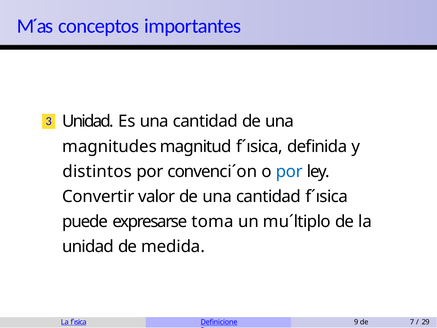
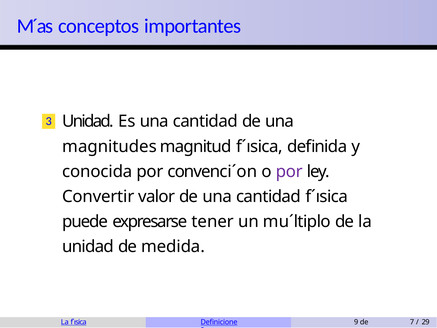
distintos: distintos -> conocida (97, 172)
por colour: blue -> purple (289, 172)
toma: toma -> tener (213, 222)
